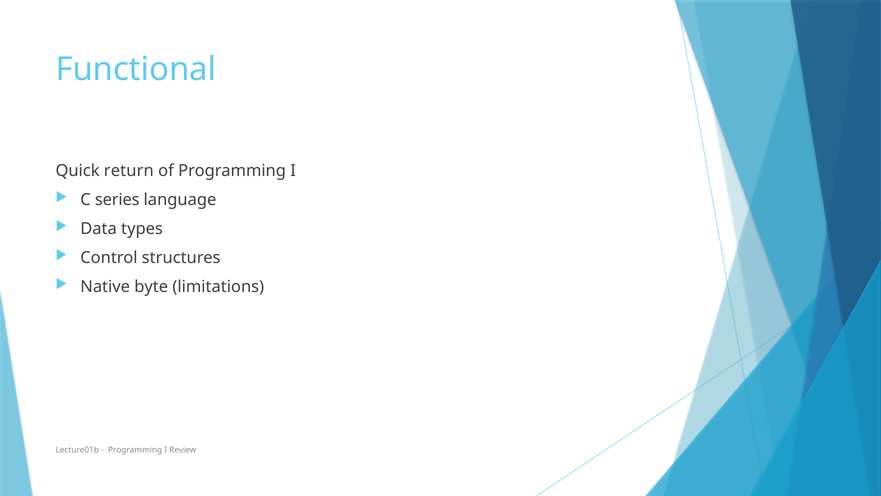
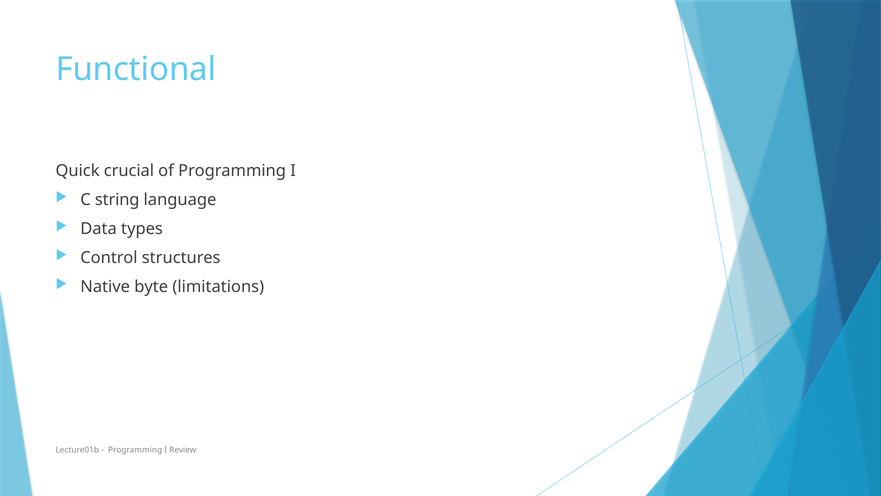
return: return -> crucial (129, 171)
series: series -> string (117, 200)
